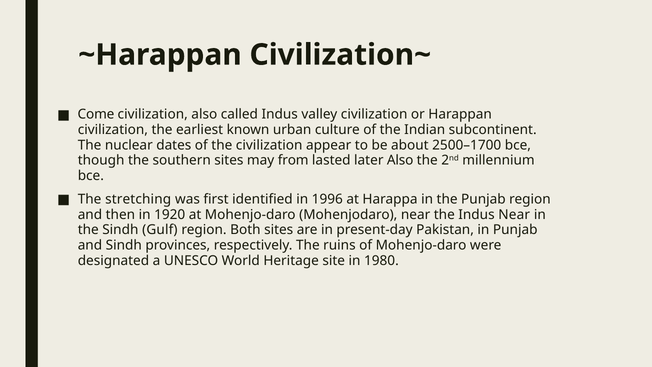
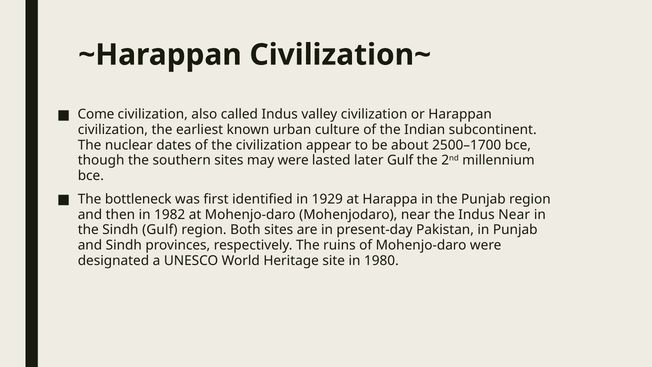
may from: from -> were (293, 160)
later Also: Also -> Gulf (400, 160)
stretching: stretching -> bottleneck (138, 199)
1996: 1996 -> 1929 (327, 199)
1920: 1920 -> 1982 (170, 214)
